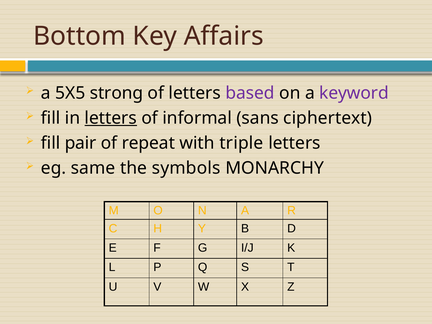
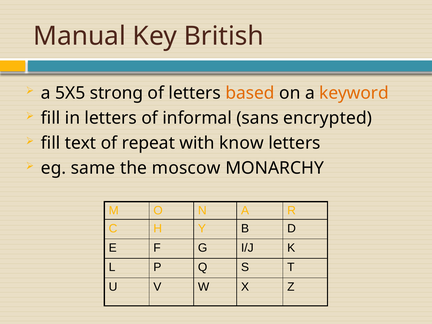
Bottom: Bottom -> Manual (80, 36)
Affairs: Affairs -> British (224, 36)
based colour: purple -> orange (250, 93)
keyword colour: purple -> orange (354, 93)
letters underline: present -> none (111, 118)
ciphertext: ciphertext -> encrypted (328, 118)
pair: pair -> text (81, 143)
triple: triple -> know (241, 143)
symbols: symbols -> moscow (186, 168)
